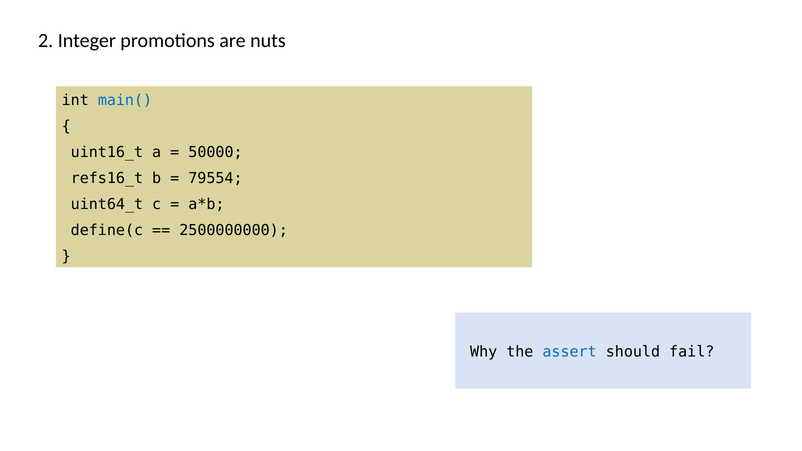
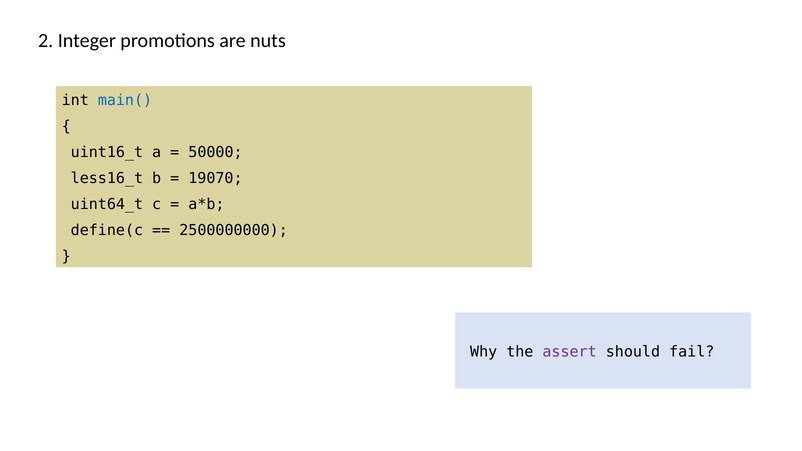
refs16_t: refs16_t -> less16_t (107, 178)
79554: 79554 -> 19070 (215, 178)
assert colour: blue -> purple (570, 352)
